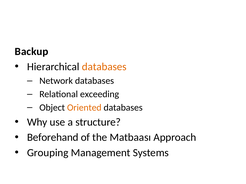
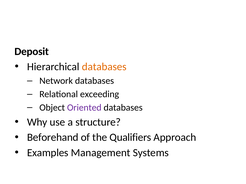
Backup: Backup -> Deposit (32, 52)
Oriented colour: orange -> purple (84, 108)
Matbaası: Matbaası -> Qualifiers (130, 138)
Grouping: Grouping -> Examples (48, 153)
